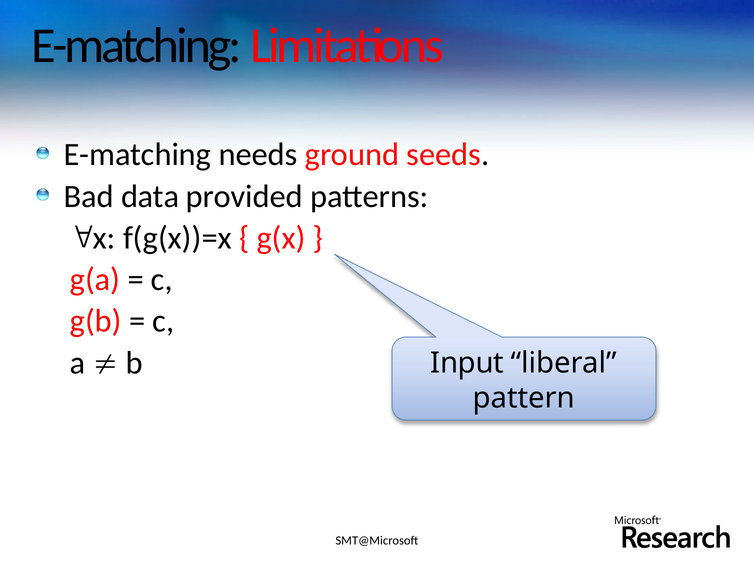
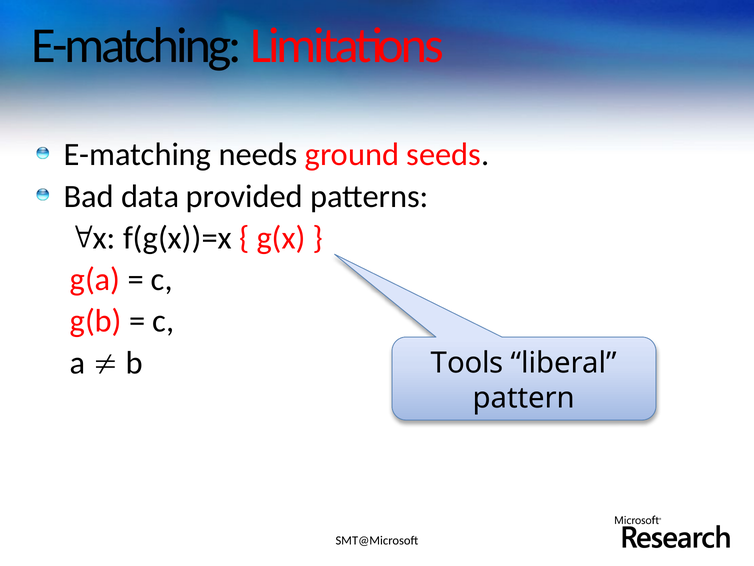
Input: Input -> Tools (467, 363)
